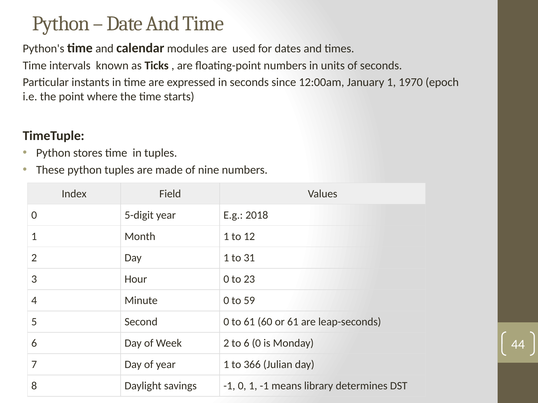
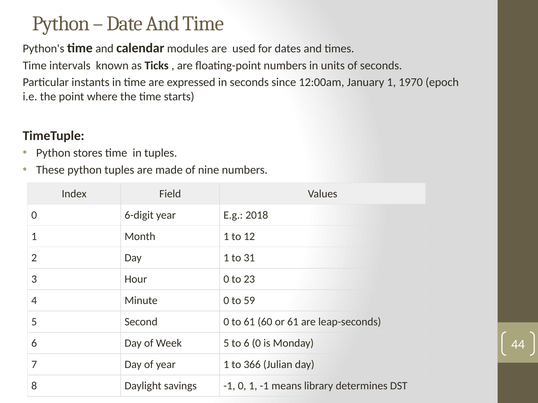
5-digit: 5-digit -> 6-digit (139, 215)
Week 2: 2 -> 5 (226, 344)
